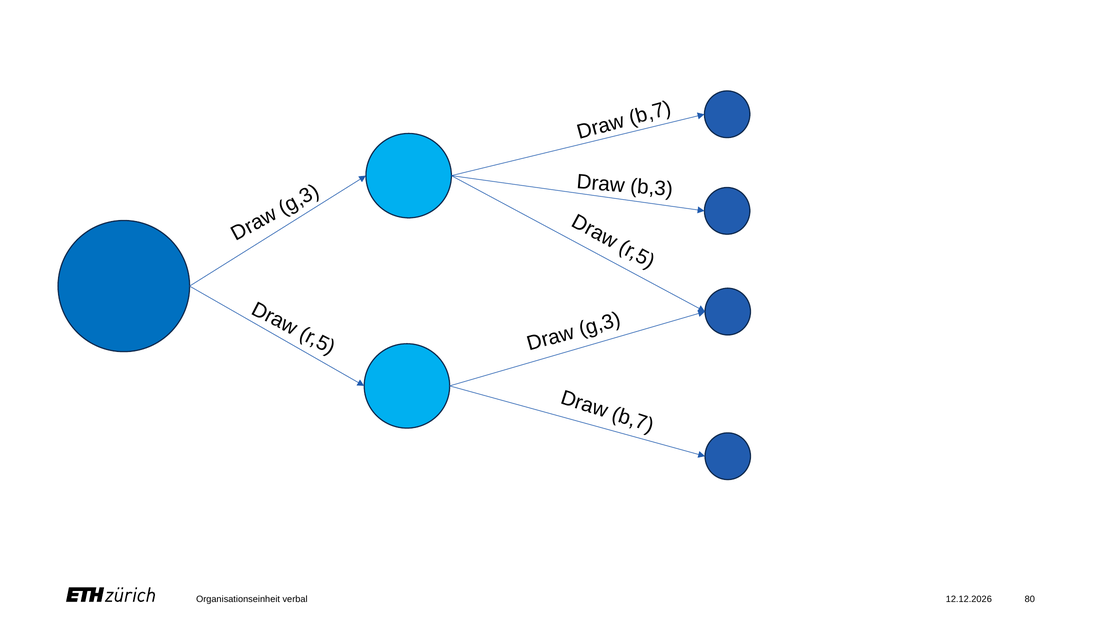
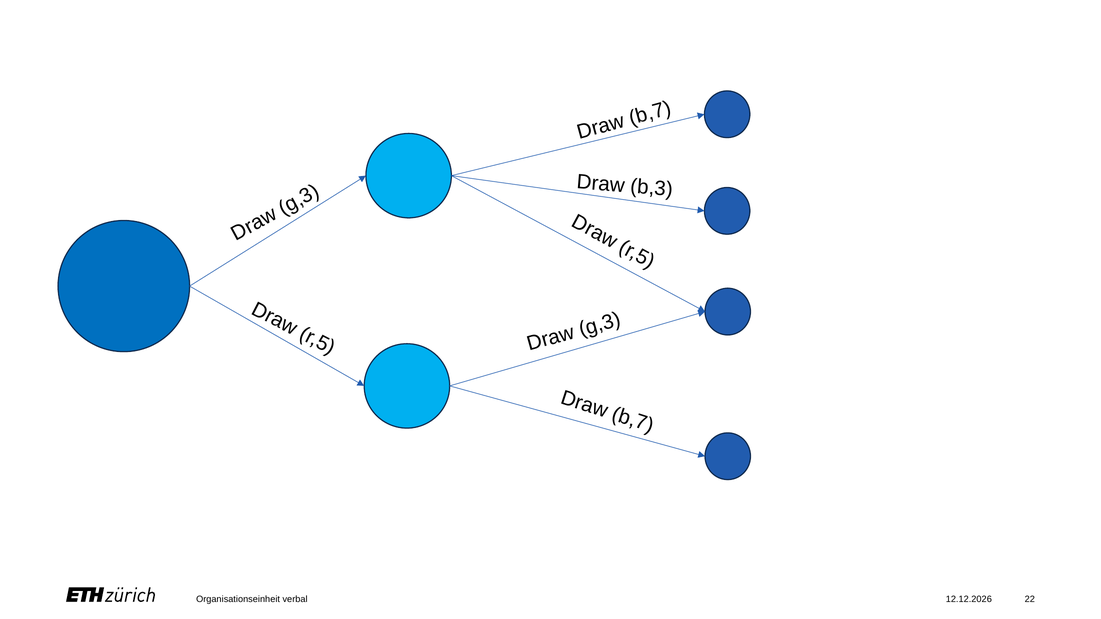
80: 80 -> 22 (1030, 599)
